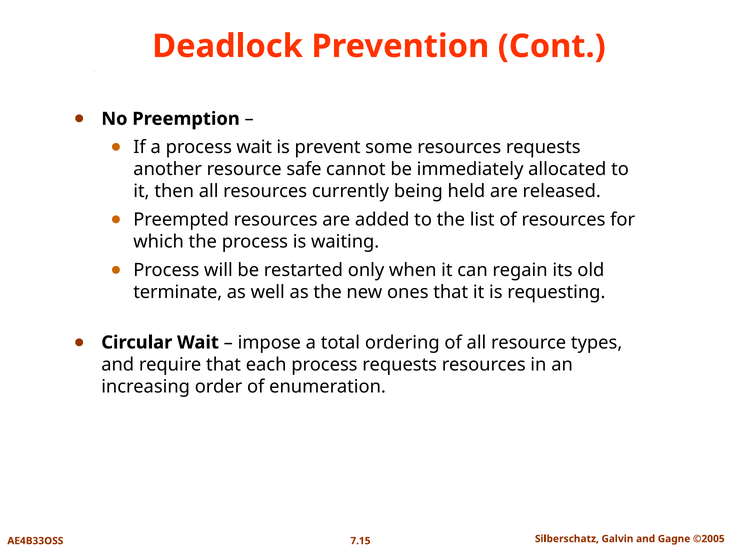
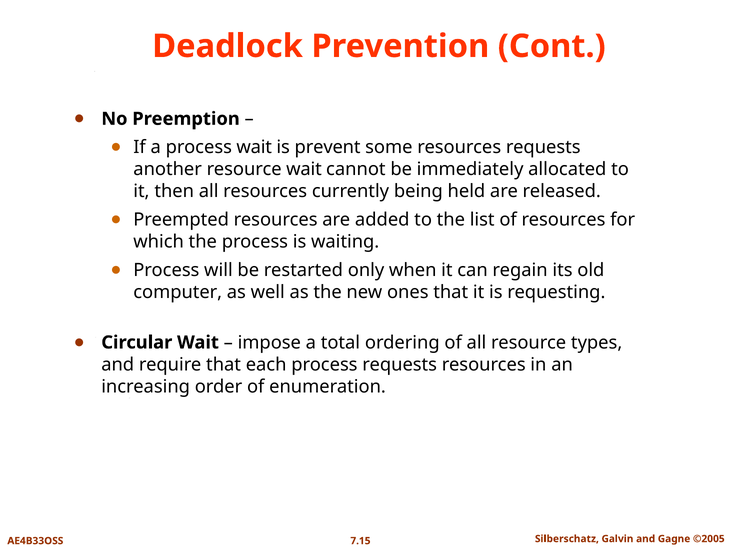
resource safe: safe -> wait (304, 169)
terminate: terminate -> computer (178, 292)
